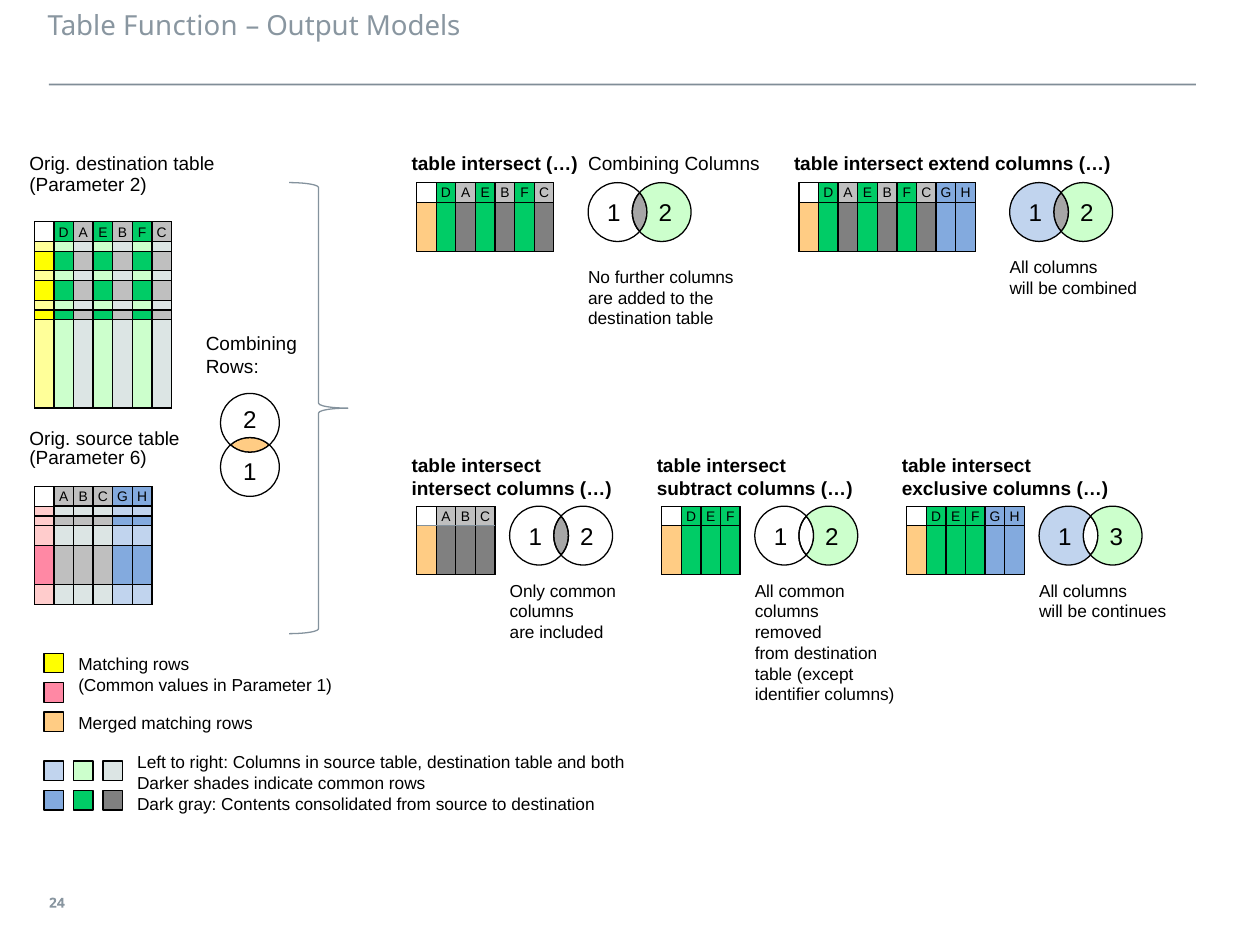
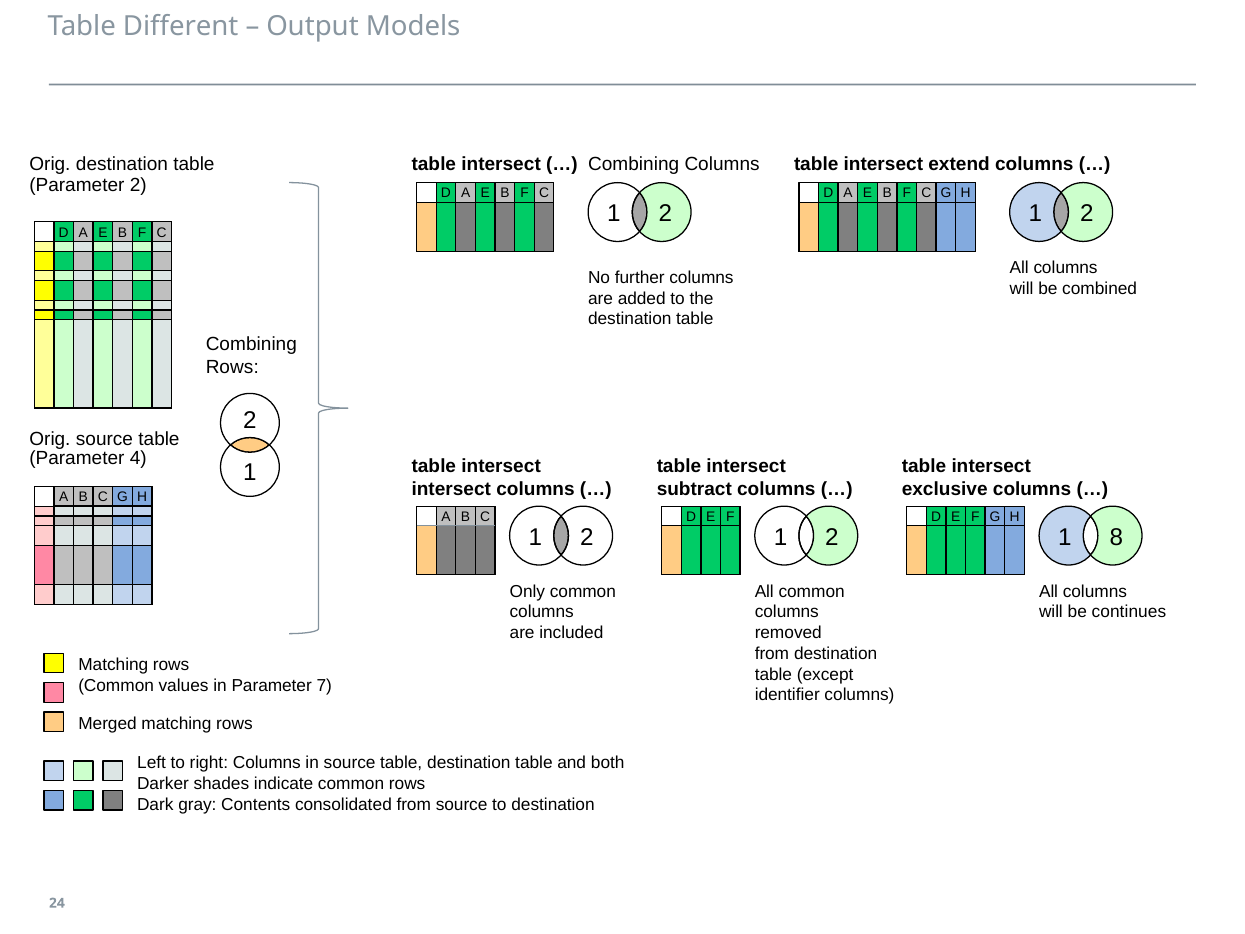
Function: Function -> Different (181, 26)
6: 6 -> 4 (138, 458)
3: 3 -> 8 (1116, 537)
Parameter 1: 1 -> 7 (324, 685)
